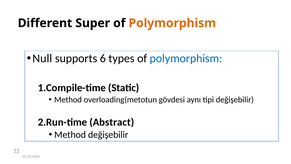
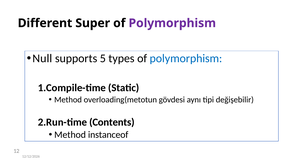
Polymorphism colour: orange -> purple (172, 23)
6: 6 -> 5 (103, 58)
Abstract: Abstract -> Contents (112, 122)
Method değişebilir: değişebilir -> instanceof (108, 134)
